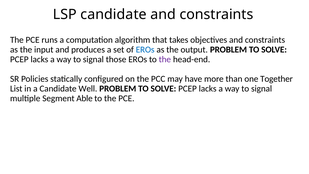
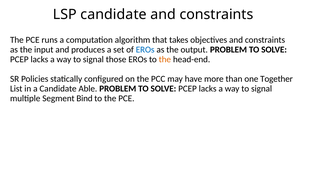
the colour: purple -> orange (165, 59)
Well: Well -> Able (88, 88)
Able: Able -> Bind (85, 98)
